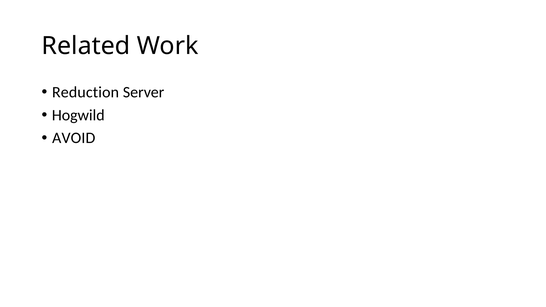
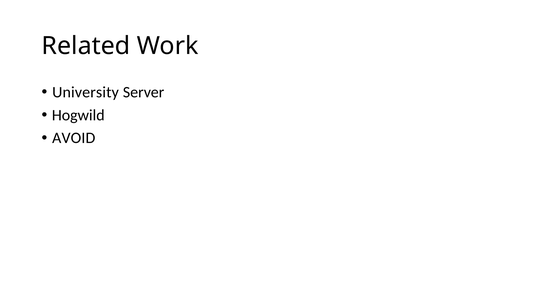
Reduction: Reduction -> University (86, 92)
